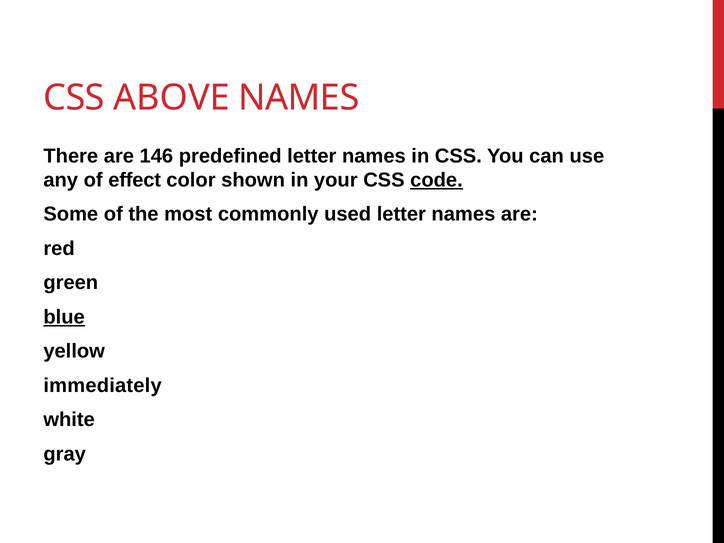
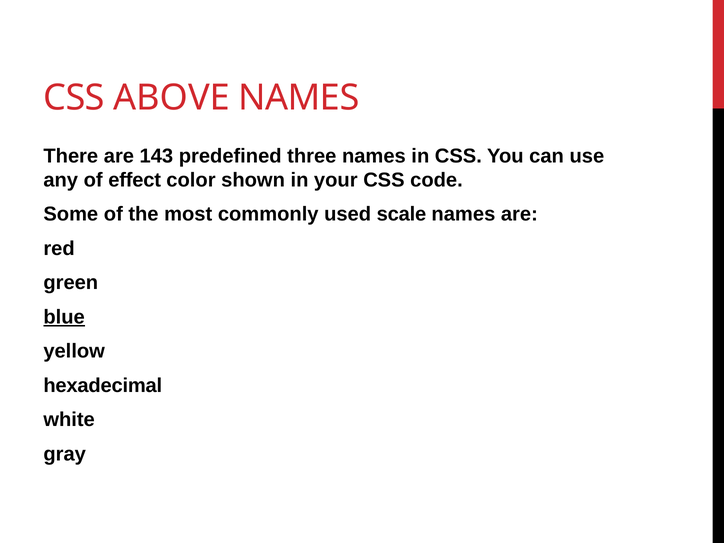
146: 146 -> 143 (156, 156)
predefined letter: letter -> three (312, 156)
code underline: present -> none (436, 180)
used letter: letter -> scale (401, 214)
immediately: immediately -> hexadecimal (103, 385)
